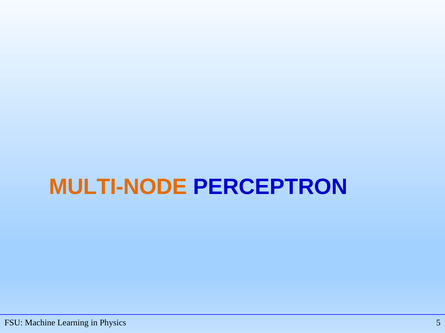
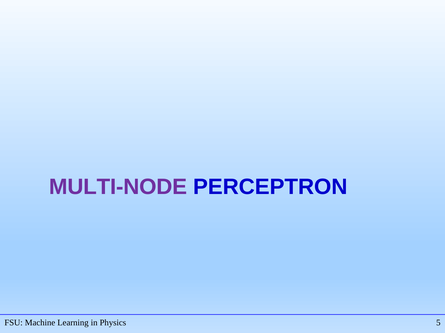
MULTI-NODE colour: orange -> purple (118, 187)
